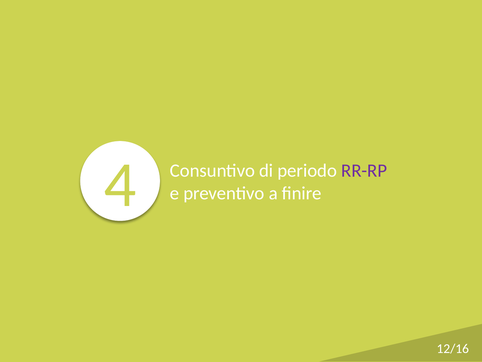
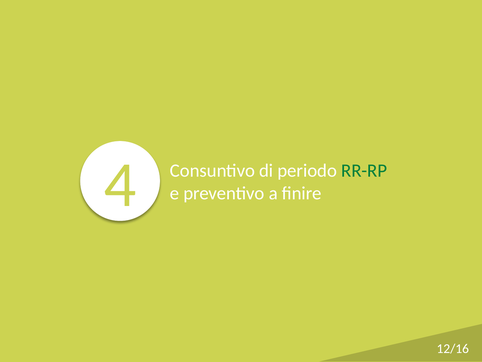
RR-RP colour: purple -> green (364, 171)
